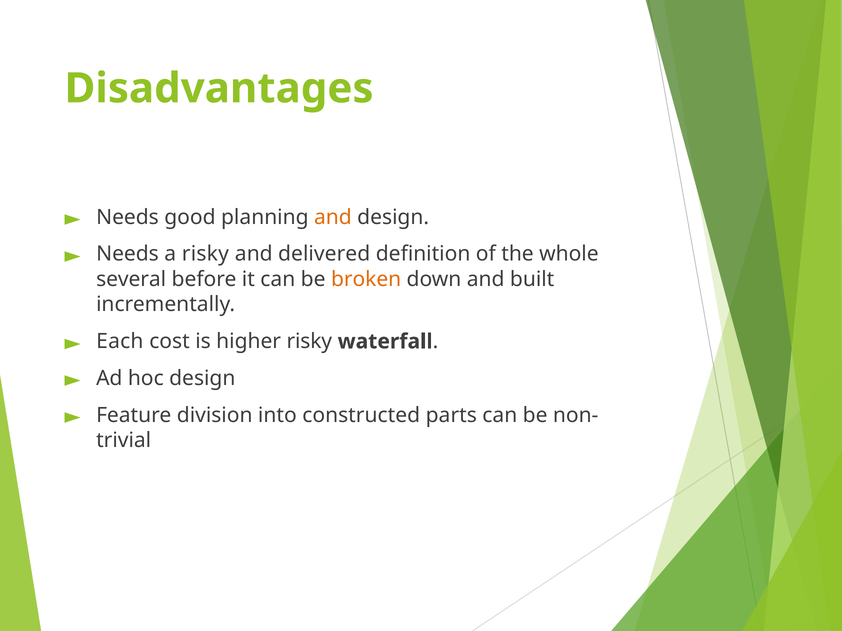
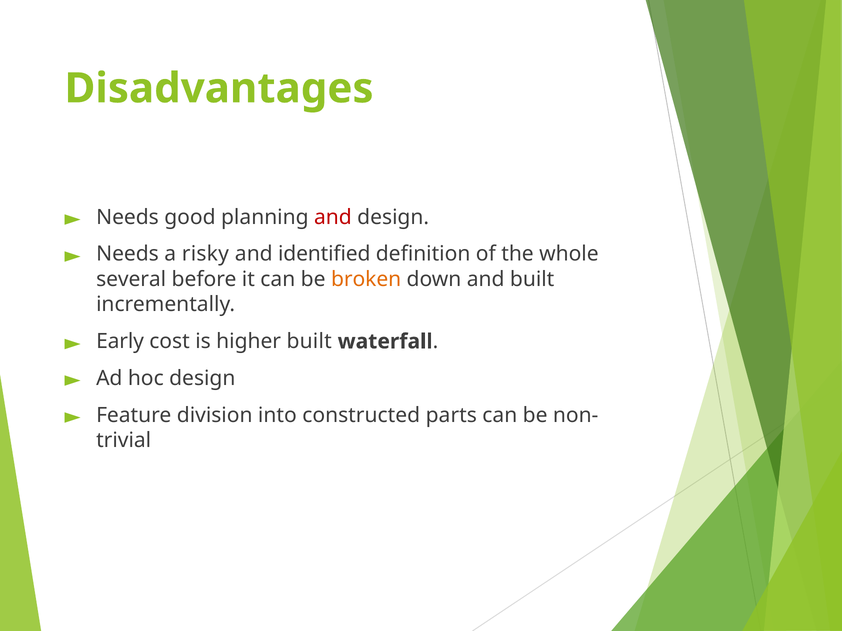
and colour: orange -> red (333, 217)
delivered: delivered -> identified (324, 254)
Each: Each -> Early (120, 342)
higher risky: risky -> built (309, 342)
